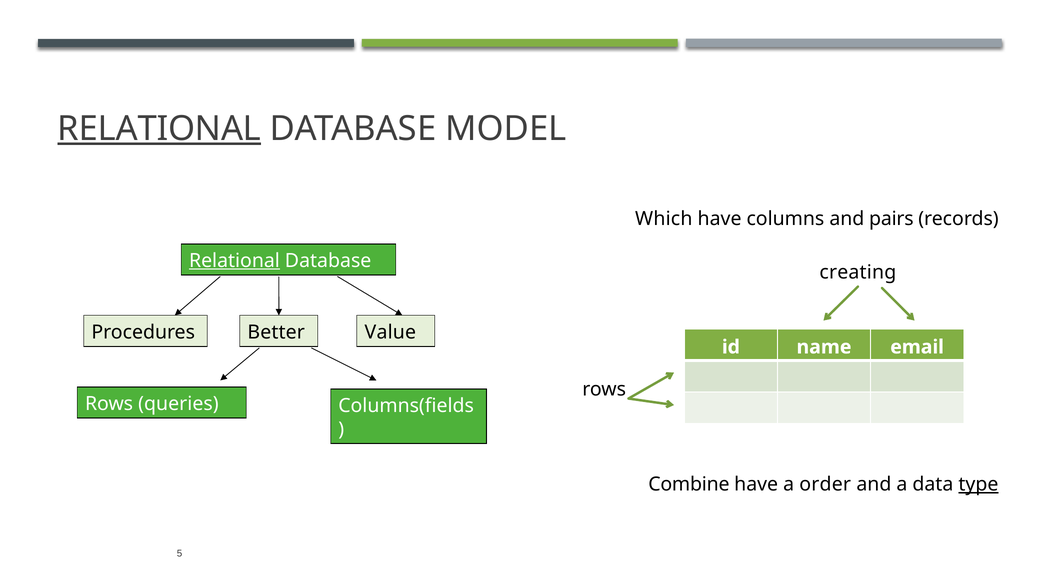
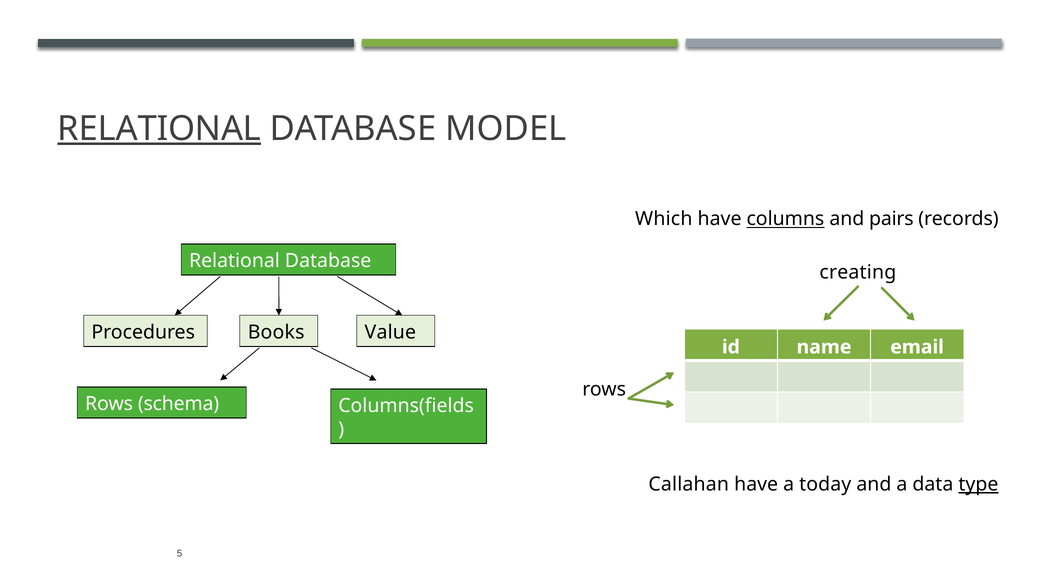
columns underline: none -> present (785, 219)
Relational underline: present -> none (234, 261)
Better: Better -> Books (276, 332)
queries: queries -> schema (179, 404)
Combine: Combine -> Callahan (689, 484)
order: order -> today (825, 484)
